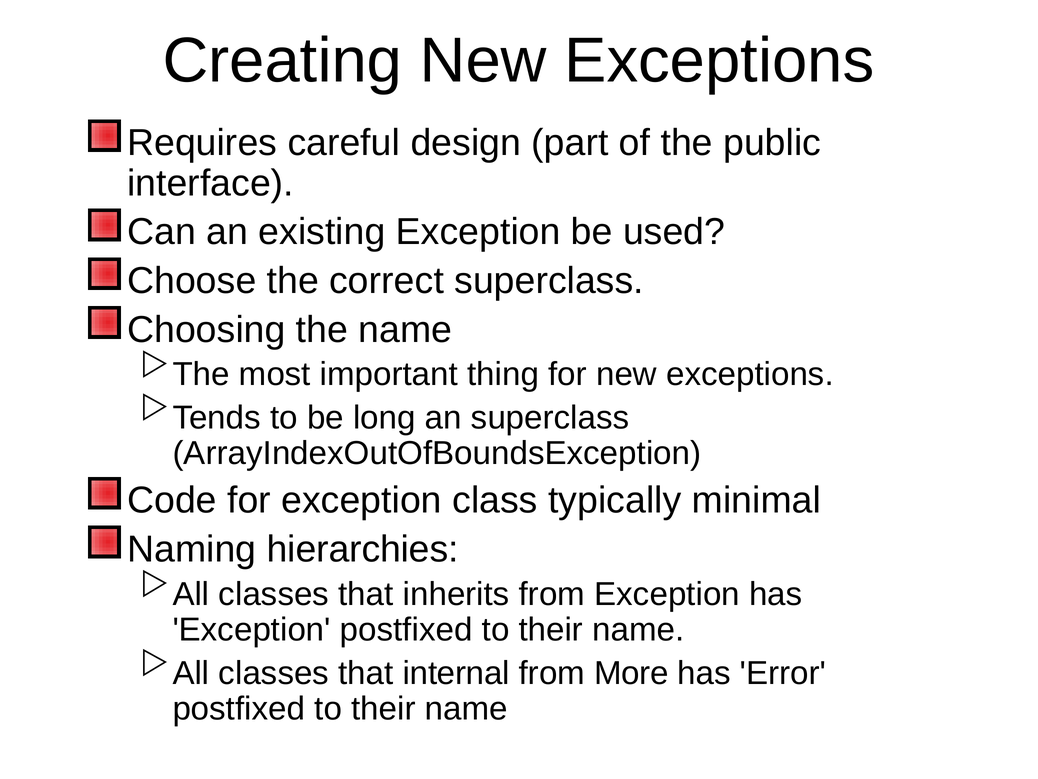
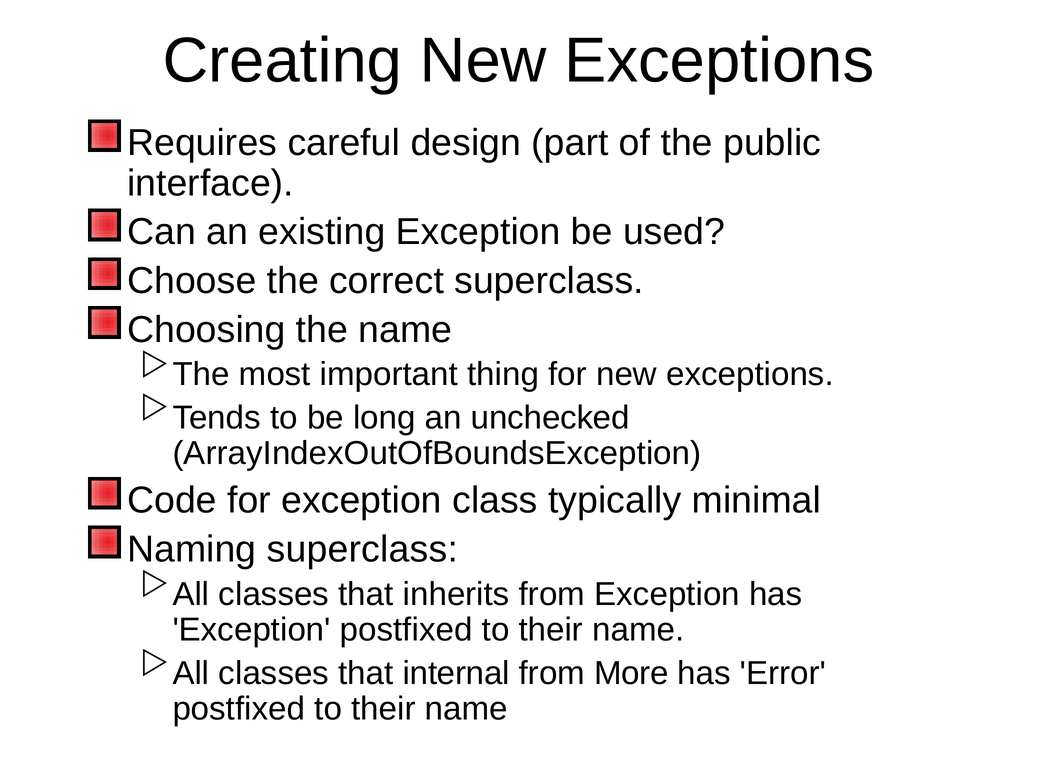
an superclass: superclass -> unchecked (550, 417)
Naming hierarchies: hierarchies -> superclass (362, 549)
